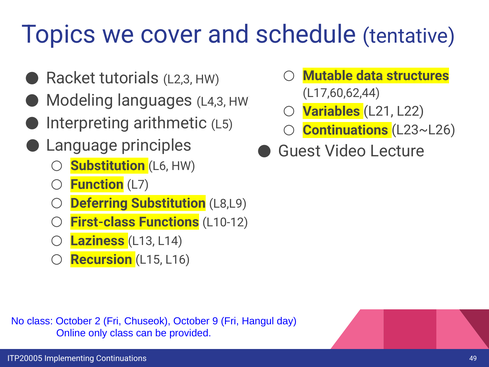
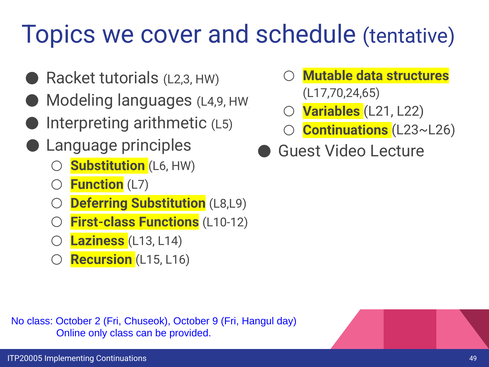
L17,60,62,44: L17,60,62,44 -> L17,70,24,65 (341, 93)
L4,3: L4,3 -> L4,9 (211, 102)
